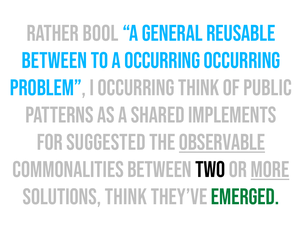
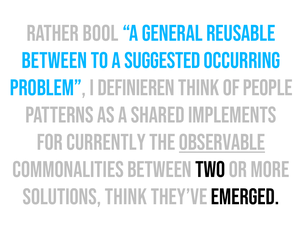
a occurring: occurring -> suggested (162, 60)
I occurring: occurring -> definieren (136, 88)
public: public -> people (268, 88)
suggested: suggested -> currently (106, 142)
more underline: present -> none (270, 169)
emerged colour: green -> black (245, 196)
